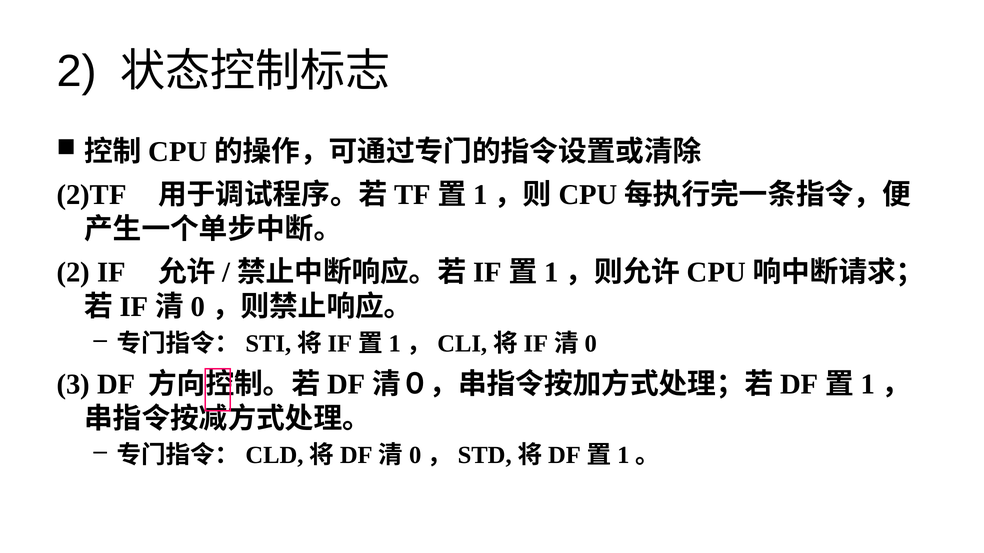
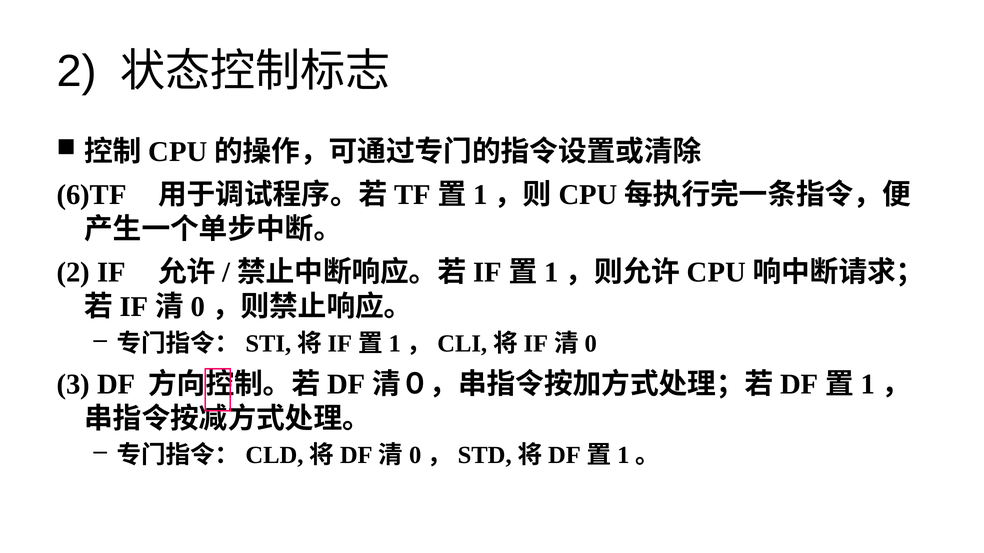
2)TF: 2)TF -> 6)TF (92, 195)
